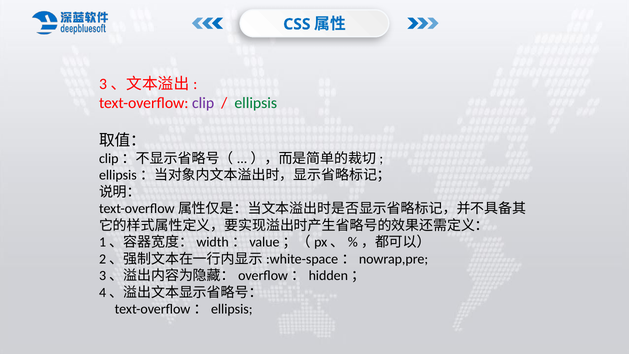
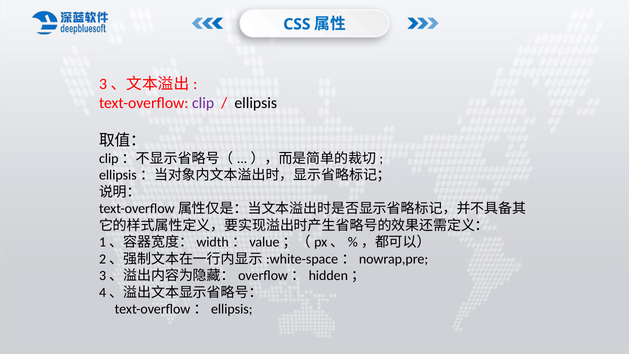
ellipsis colour: green -> black (256, 103)
